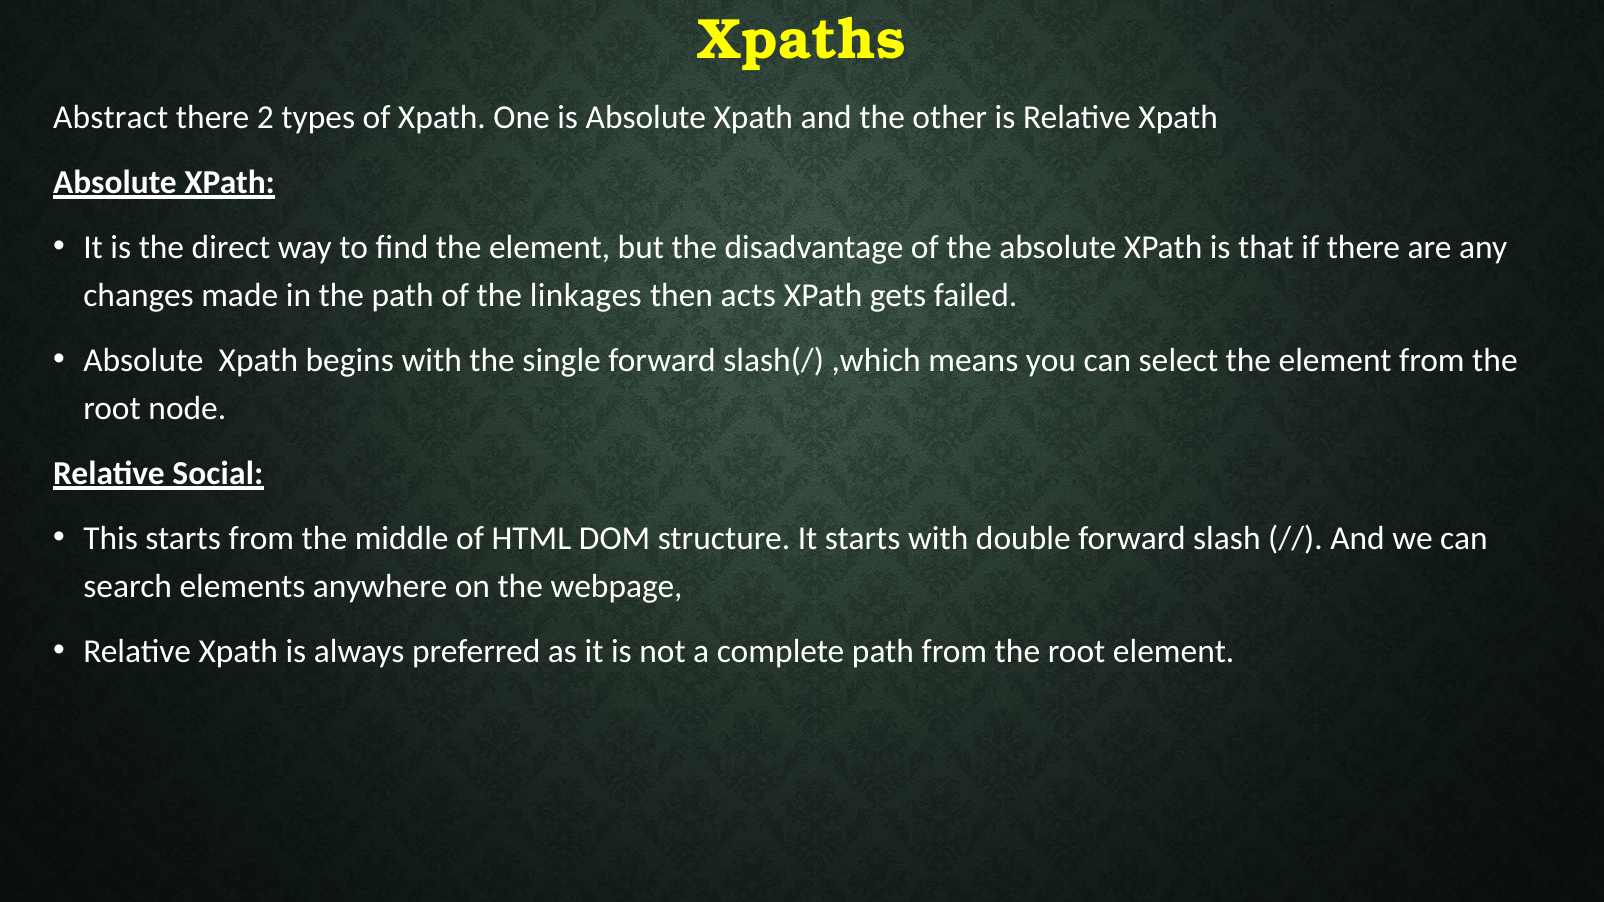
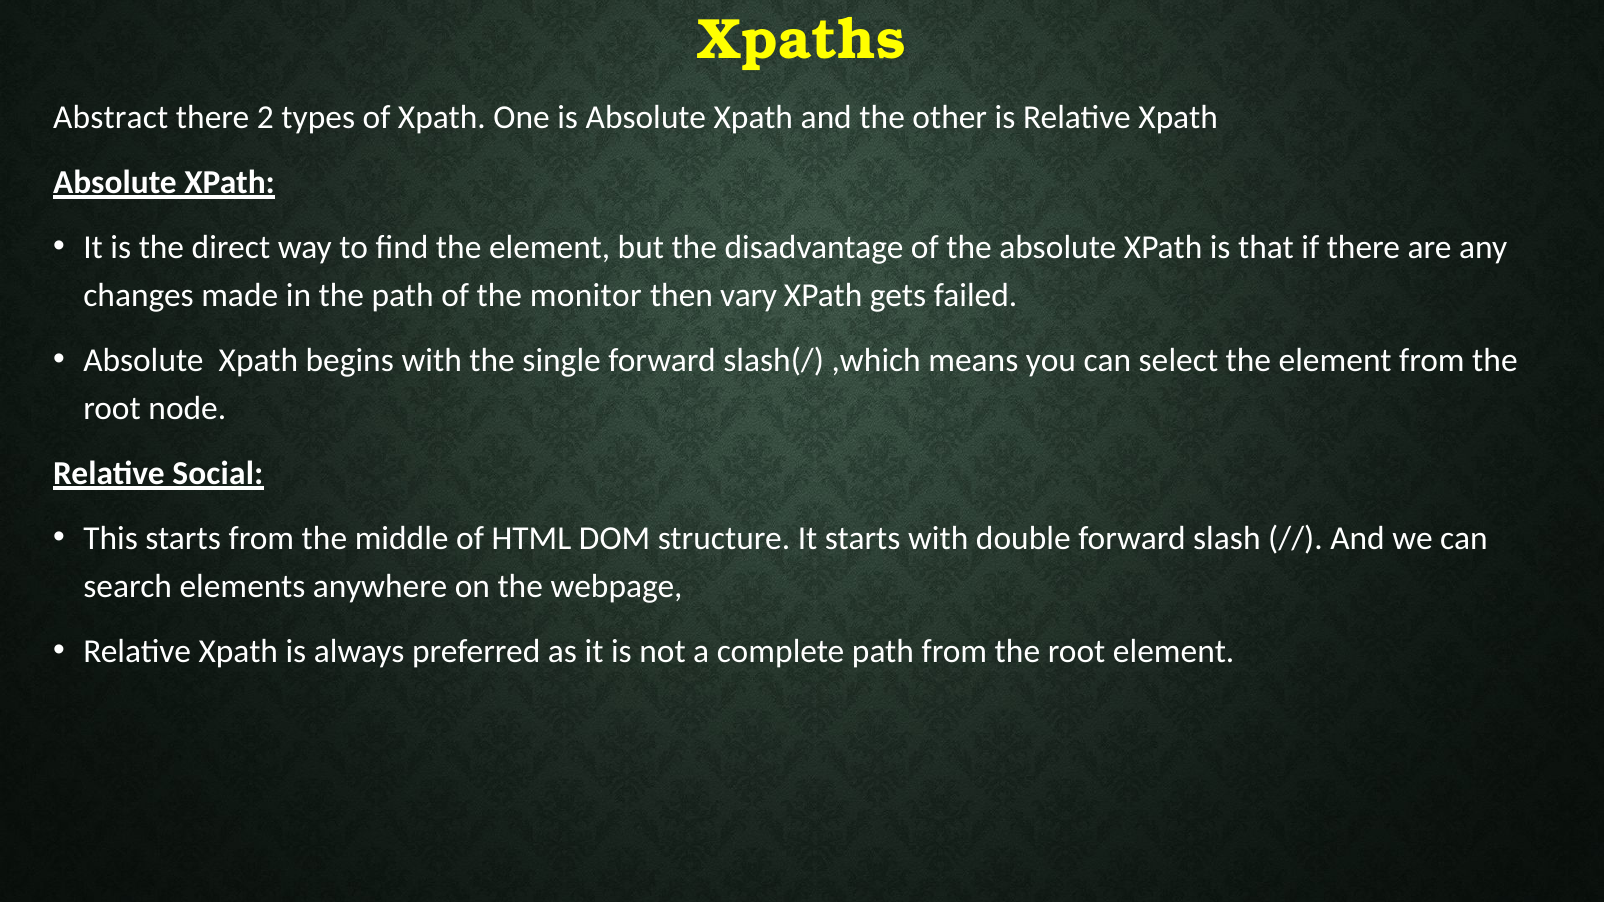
linkages: linkages -> monitor (586, 296)
acts: acts -> vary (749, 296)
